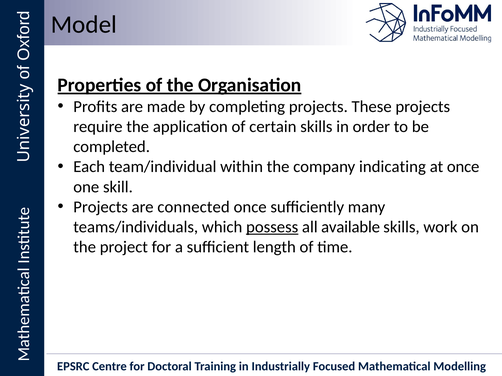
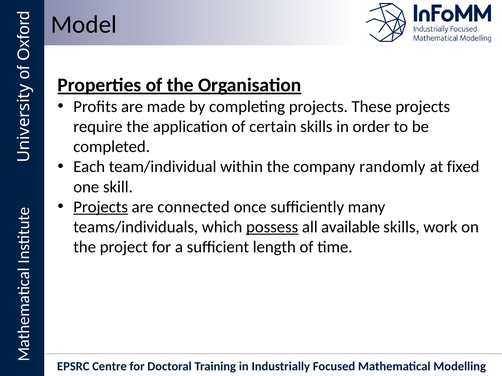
indicating: indicating -> randomly (392, 167)
at once: once -> fixed (463, 167)
Projects underline: none -> present (101, 207)
